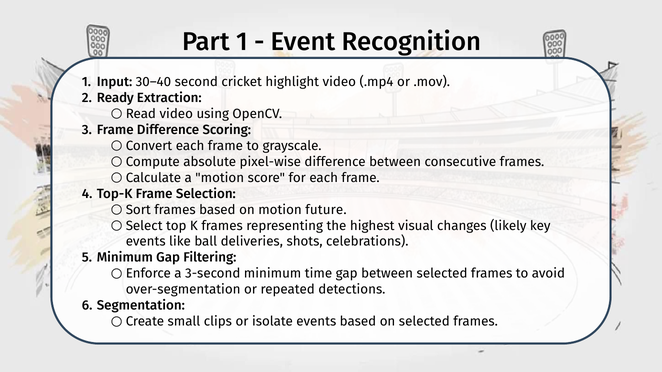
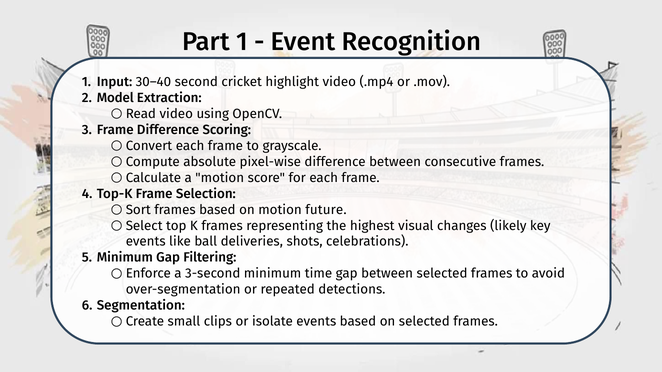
Ready: Ready -> Model (115, 98)
